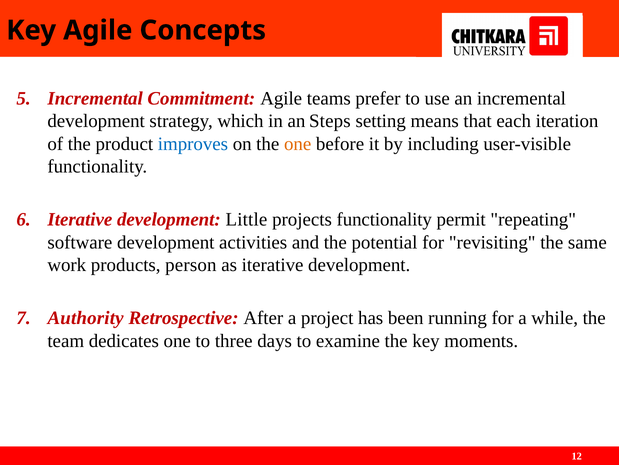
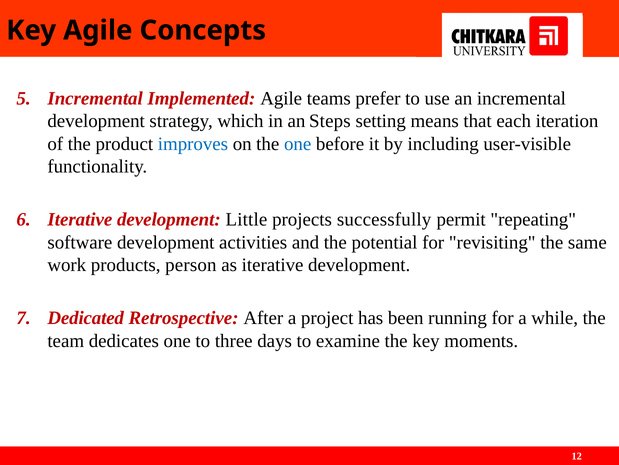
Commitment: Commitment -> Implemented (201, 98)
one colour: orange -> blue (298, 144)
projects functionality: functionality -> successfully (384, 219)
Authority: Authority -> Dedicated (86, 318)
